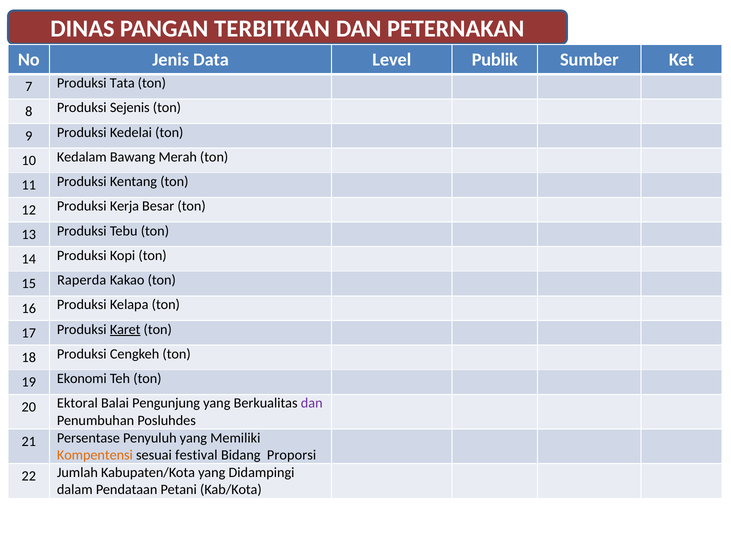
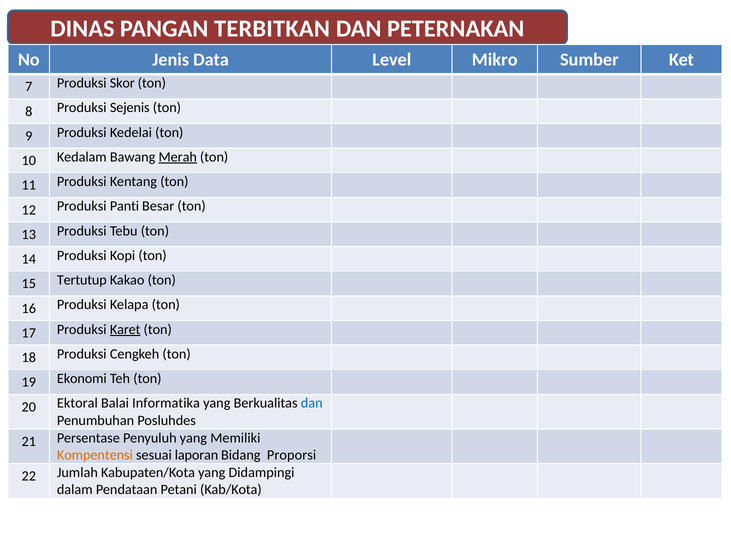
Publik: Publik -> Mikro (495, 60)
Tata: Tata -> Skor (122, 83)
Merah underline: none -> present (178, 157)
Kerja: Kerja -> Panti (124, 206)
Raperda: Raperda -> Tertutup (82, 280)
Pengunjung: Pengunjung -> Informatika (166, 403)
dan colour: purple -> blue (312, 403)
festival: festival -> laporan (197, 455)
